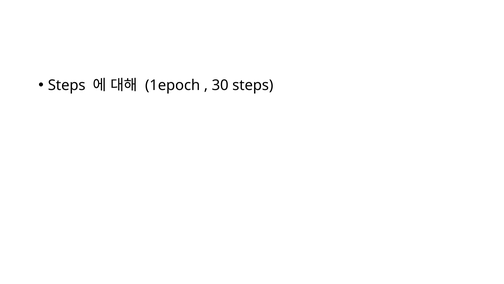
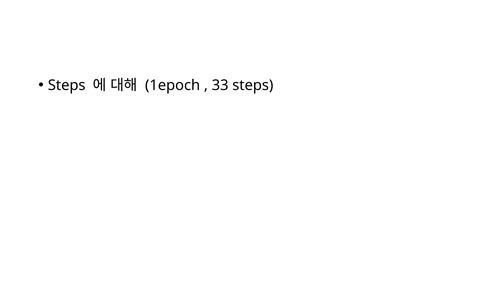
30: 30 -> 33 (220, 85)
